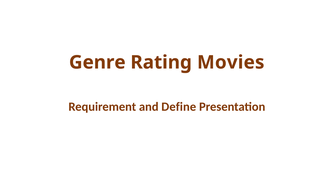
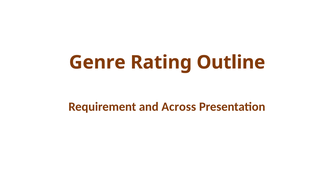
Movies: Movies -> Outline (231, 62)
Define: Define -> Across (179, 107)
